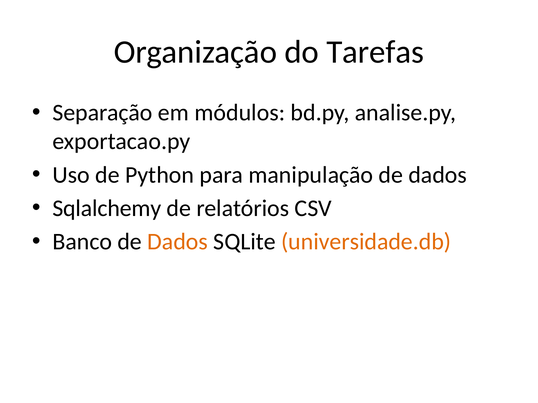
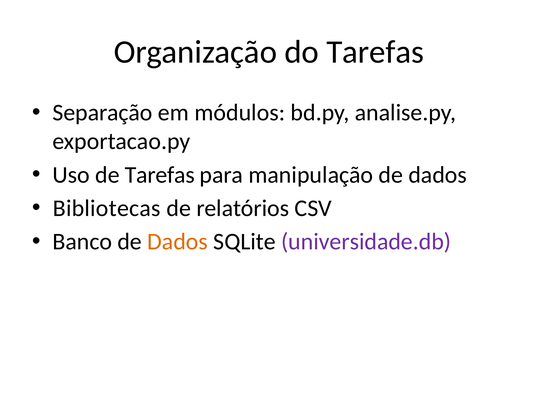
de Python: Python -> Tarefas (160, 175)
Sqlalchemy: Sqlalchemy -> Bibliotecas (107, 209)
universidade.db colour: orange -> purple (366, 242)
